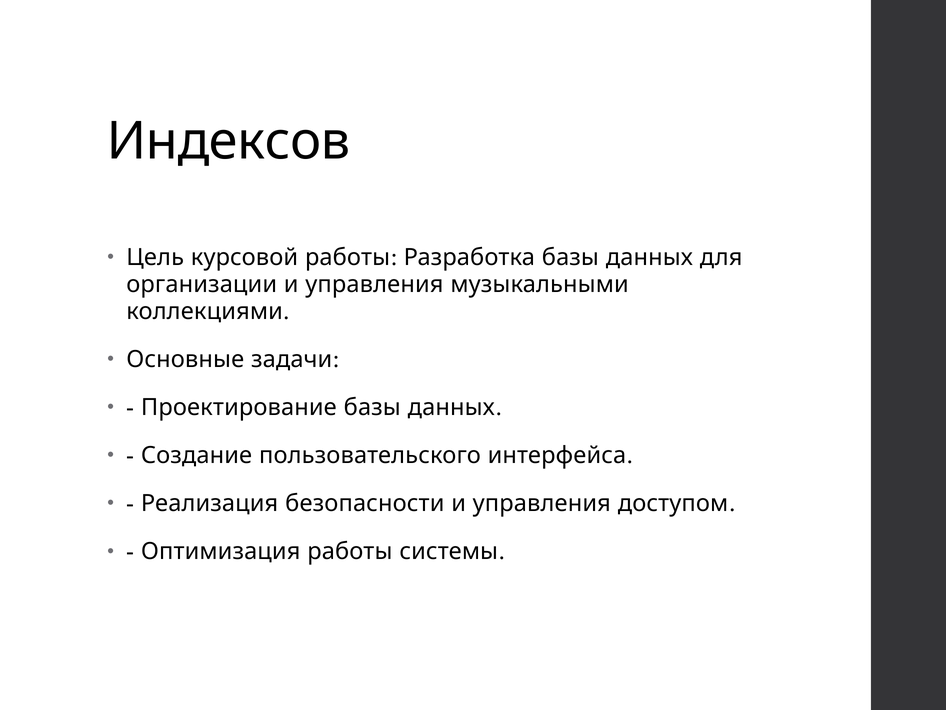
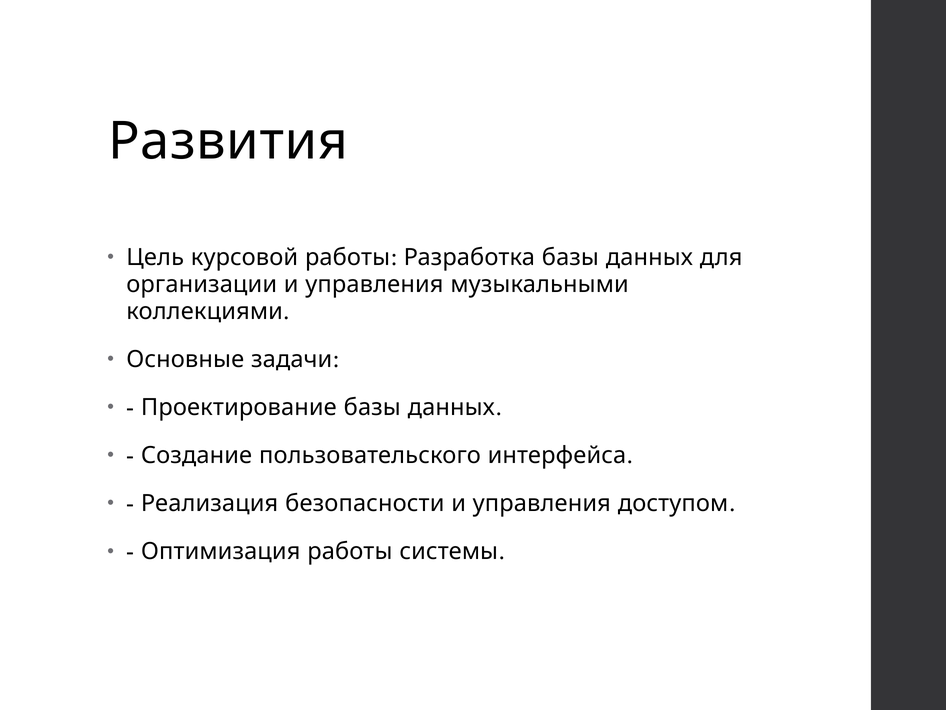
Индексов: Индексов -> Развития (228, 142)
